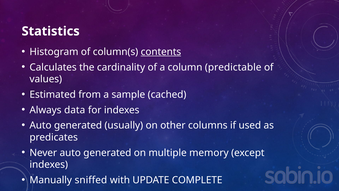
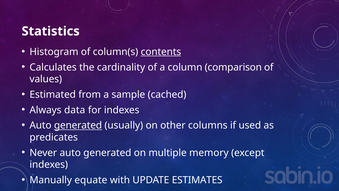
predictable: predictable -> comparison (233, 67)
generated underline: none -> present (78, 125)
sniffed: sniffed -> equate (91, 180)
COMPLETE: COMPLETE -> ESTIMATES (197, 180)
